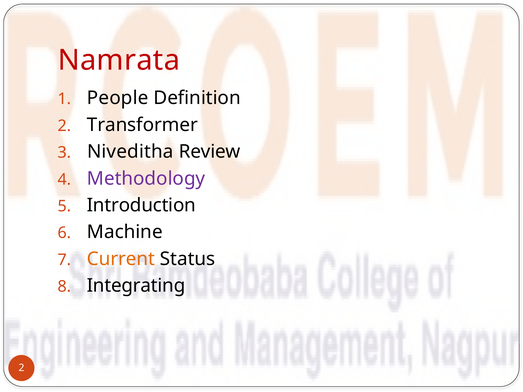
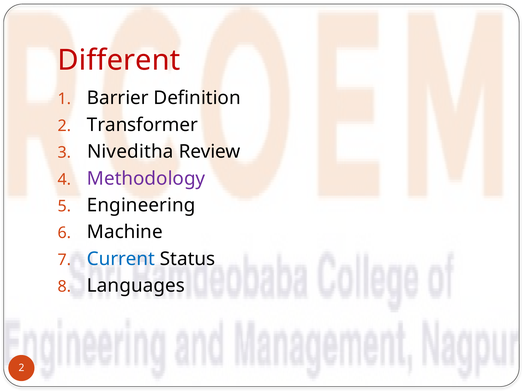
Namrata: Namrata -> Different (119, 60)
People: People -> Barrier (118, 98)
Introduction: Introduction -> Engineering (141, 205)
Current colour: orange -> blue (121, 259)
Integrating: Integrating -> Languages (136, 286)
